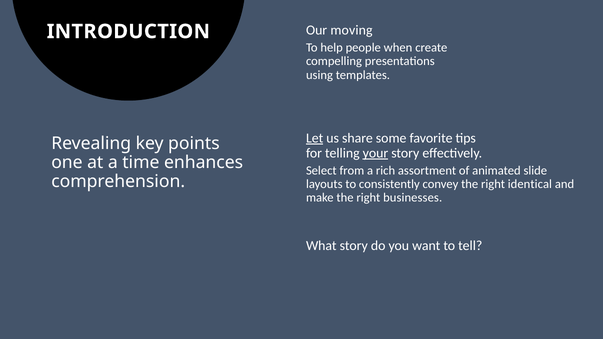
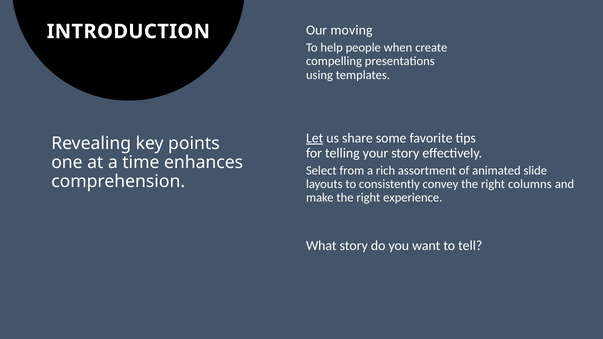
your underline: present -> none (375, 153)
identical: identical -> columns (530, 184)
businesses: businesses -> experience (413, 198)
